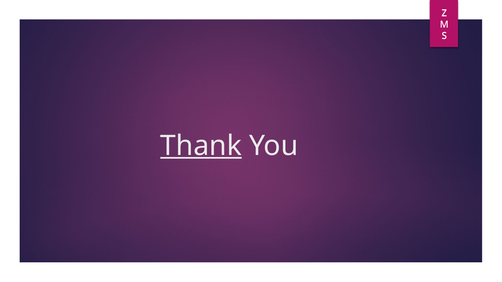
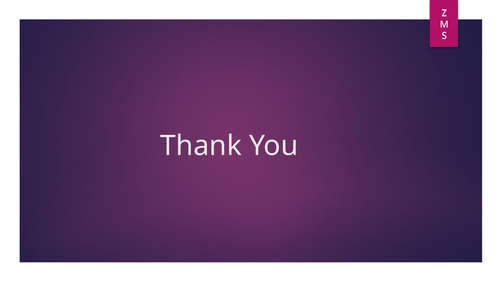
Thank underline: present -> none (201, 146)
